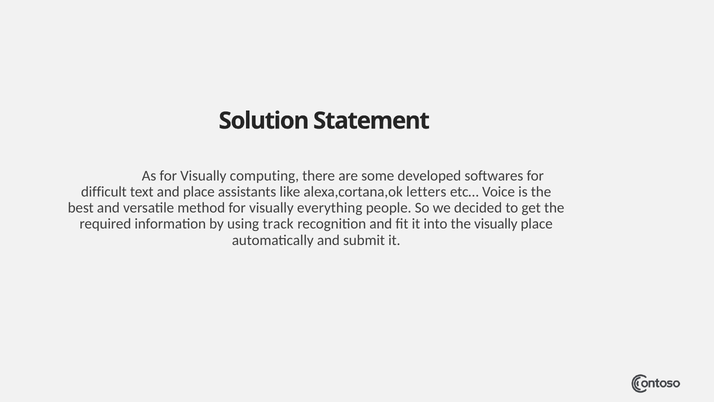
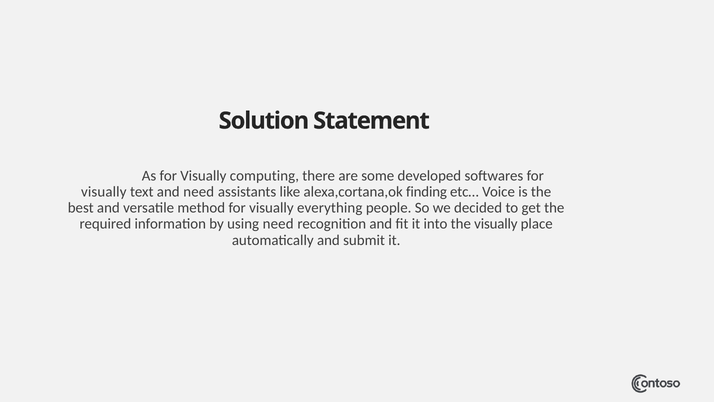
difficult: difficult -> visually (104, 192)
and place: place -> need (199, 192)
letters: letters -> finding (426, 192)
using track: track -> need (278, 224)
